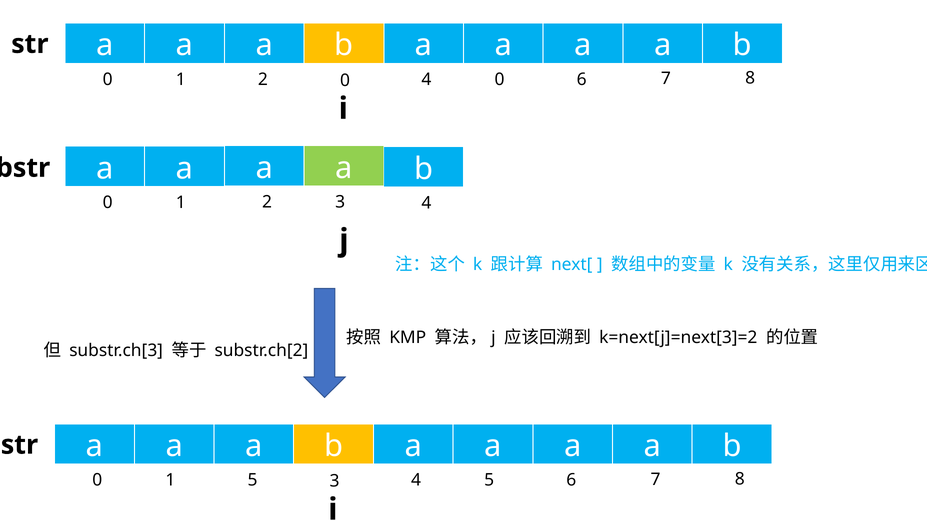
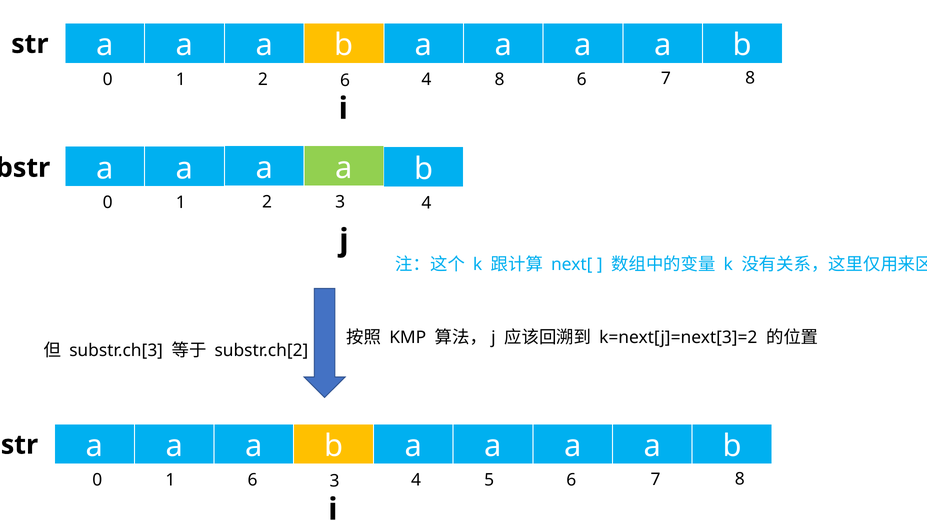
2 0: 0 -> 6 (345, 80)
4 0: 0 -> 8 (500, 79)
1 5: 5 -> 6 (252, 481)
